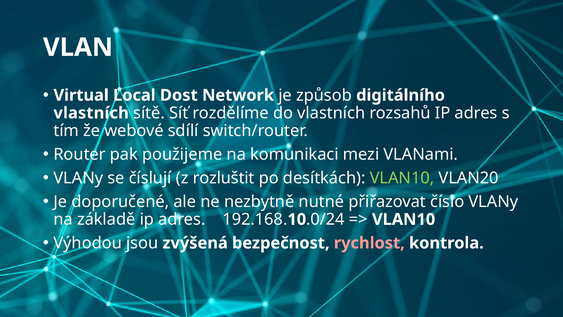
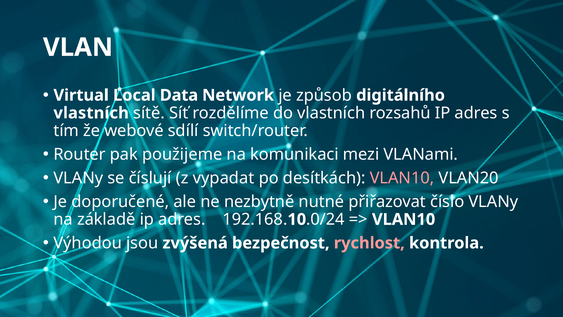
Dost: Dost -> Data (179, 95)
rozluštit: rozluštit -> vypadat (224, 178)
VLAN10 colour: light green -> pink (402, 178)
